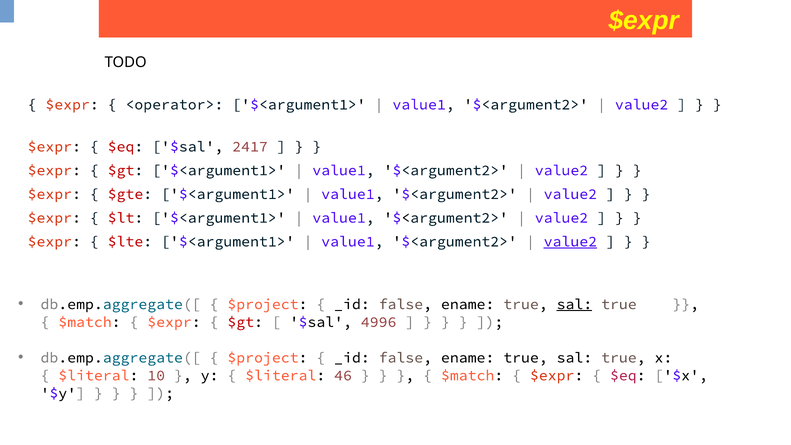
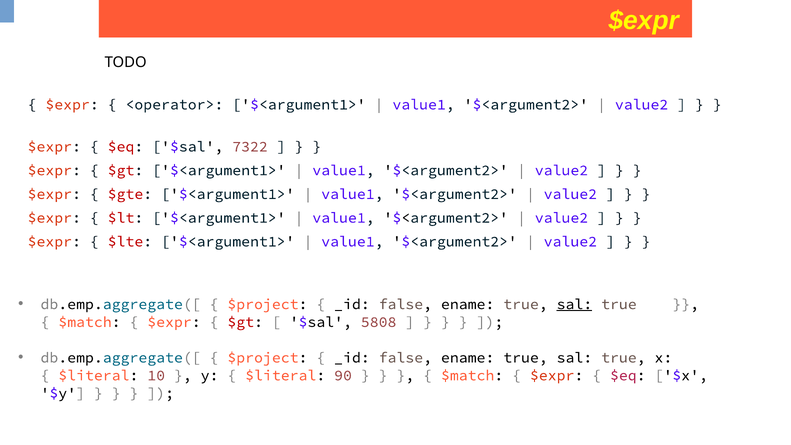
2417: 2417 -> 7322 (250, 147)
value2 underline: present -> none (570, 241)
4996: 4996 -> 5808 (379, 322)
46: 46 -> 90 (343, 375)
